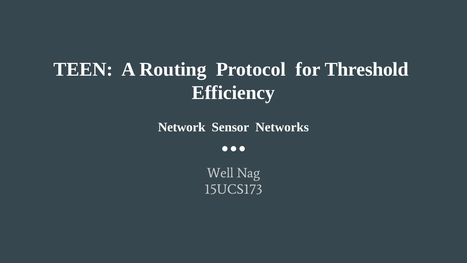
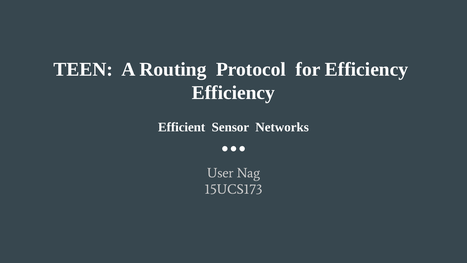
for Threshold: Threshold -> Efficiency (367, 69)
Network: Network -> Efficient (182, 127)
Well: Well -> User (220, 173)
